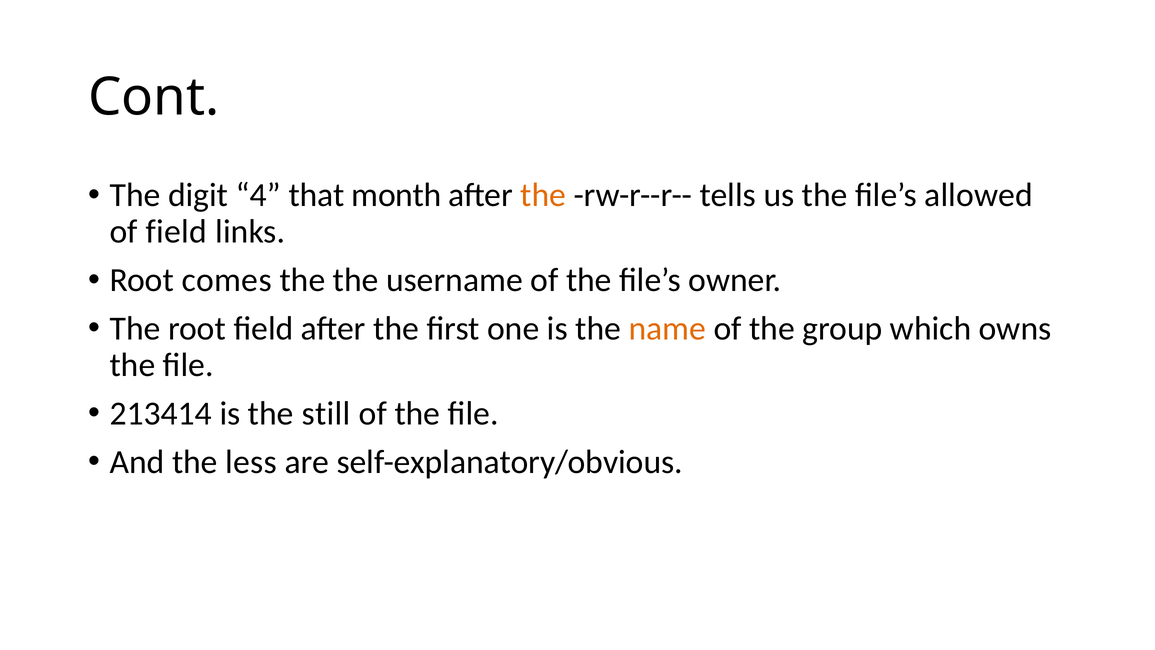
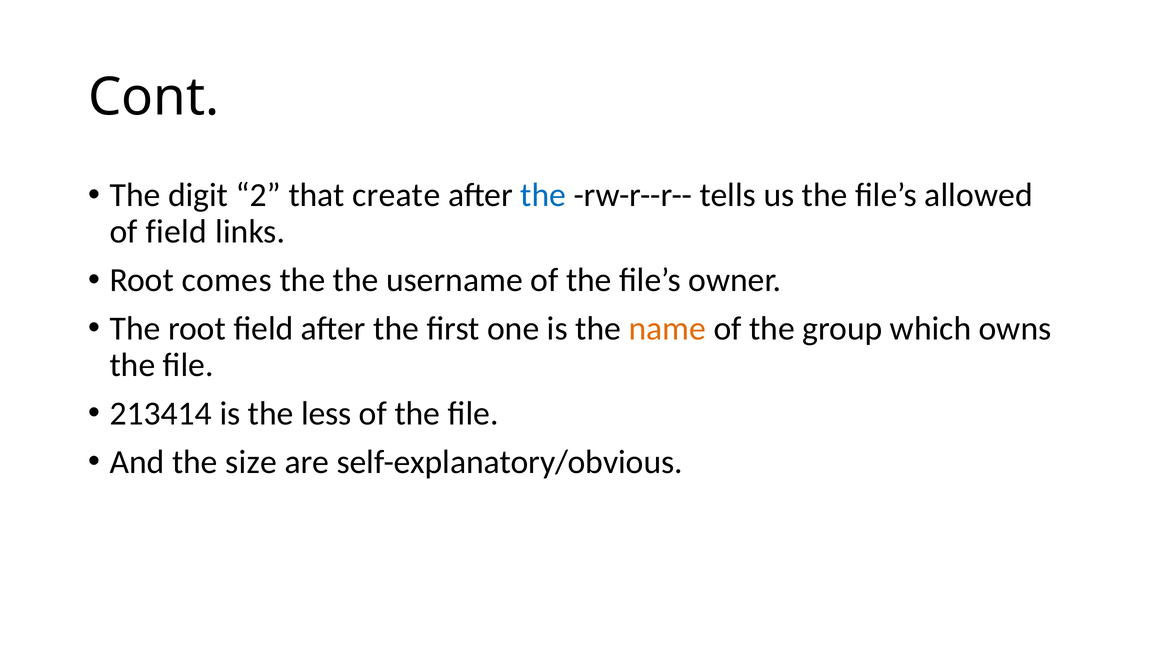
4: 4 -> 2 (258, 195)
month: month -> create (396, 195)
the colour: orange -> blue (543, 195)
still: still -> less (326, 413)
less: less -> size (251, 462)
